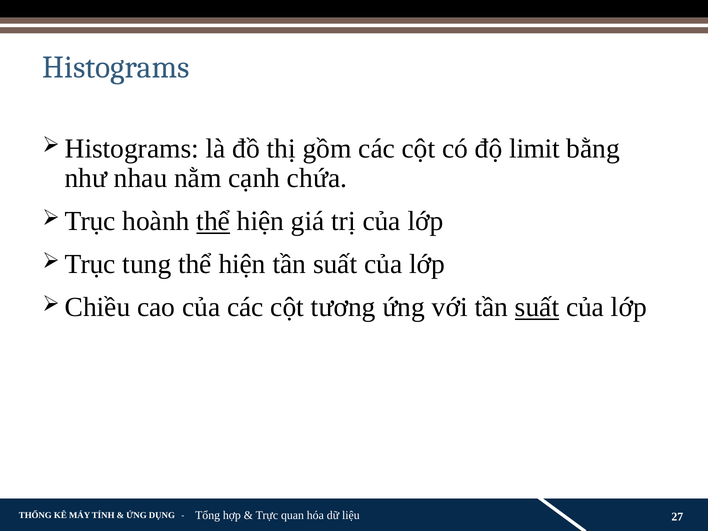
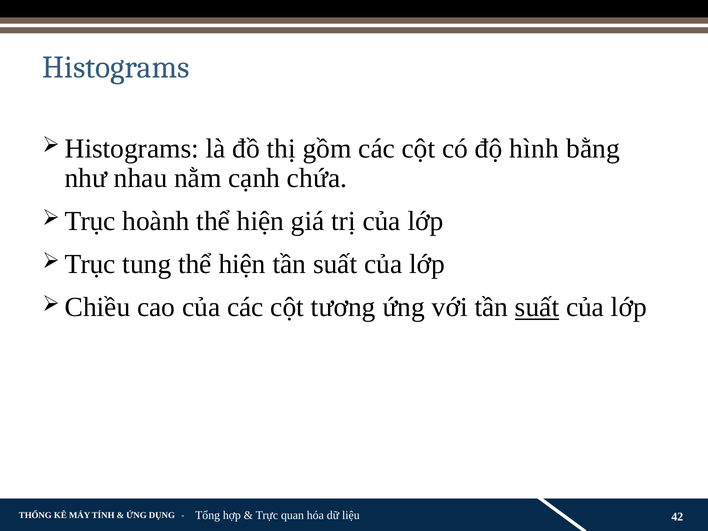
limit: limit -> hình (534, 149)
thể underline: present -> none (213, 221)
27: 27 -> 42 (677, 517)
